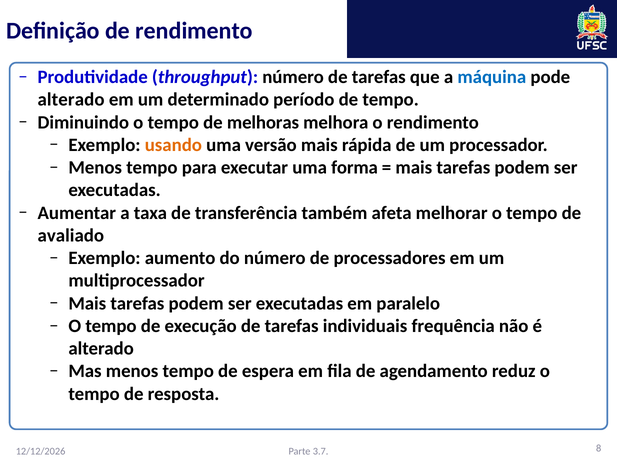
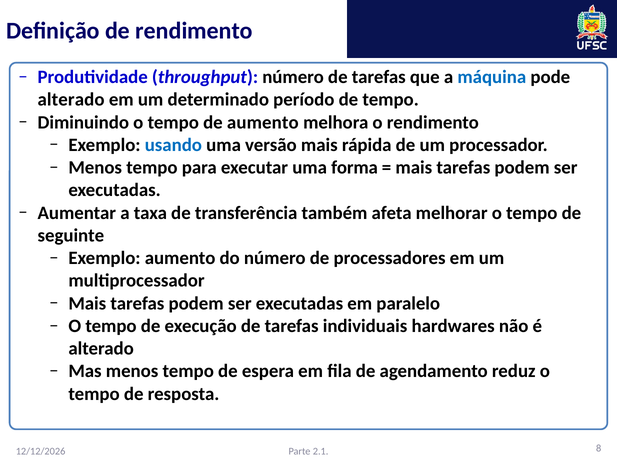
de melhoras: melhoras -> aumento (263, 122)
usando colour: orange -> blue (173, 145)
avaliado: avaliado -> seguinte (71, 235)
frequência: frequência -> hardwares (453, 326)
3.7: 3.7 -> 2.1 (321, 451)
